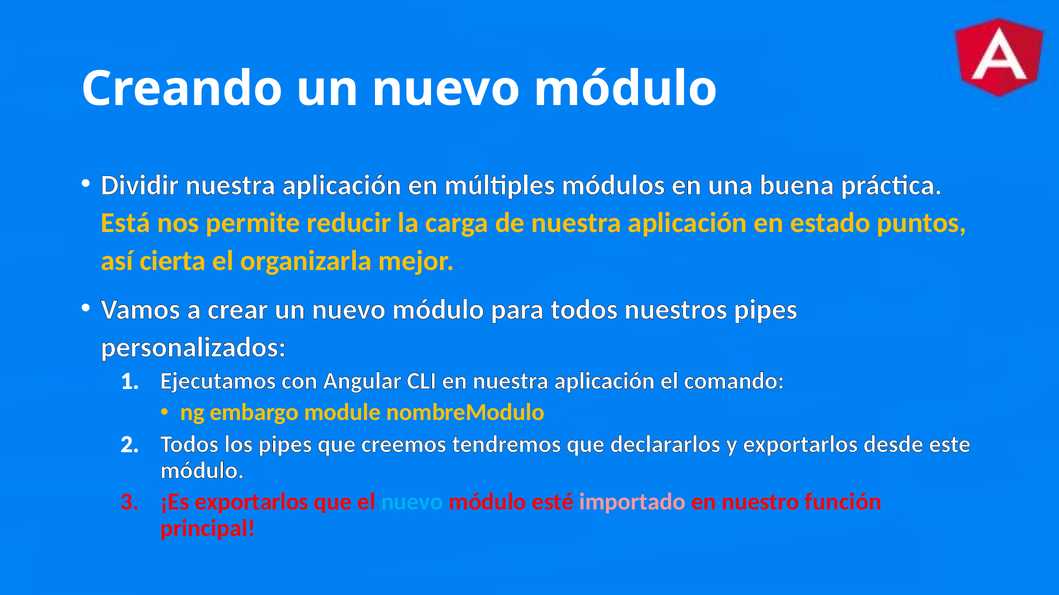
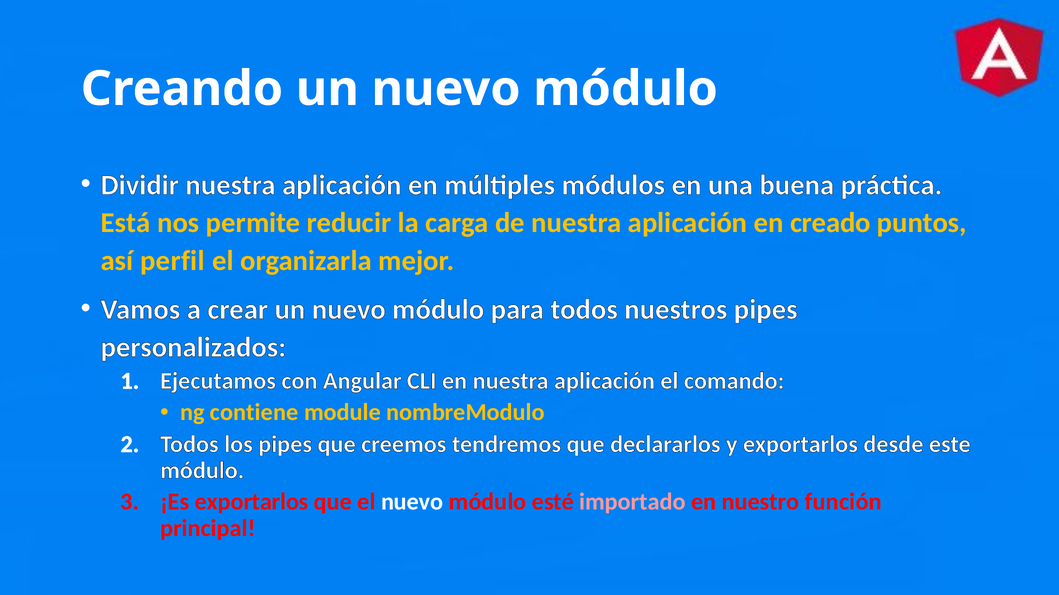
estado: estado -> creado (830, 223)
cierta: cierta -> perfil (173, 261)
embargo: embargo -> contiene (254, 413)
nuevo colour: light blue -> white (412, 503)
